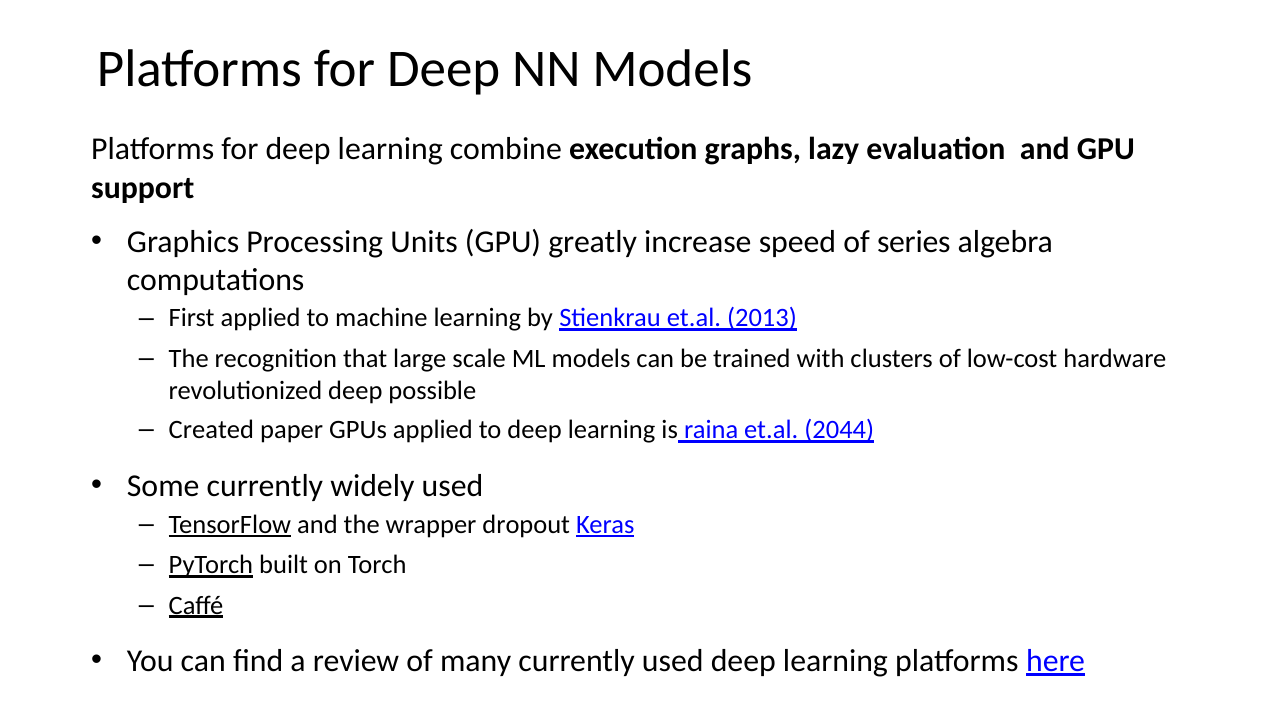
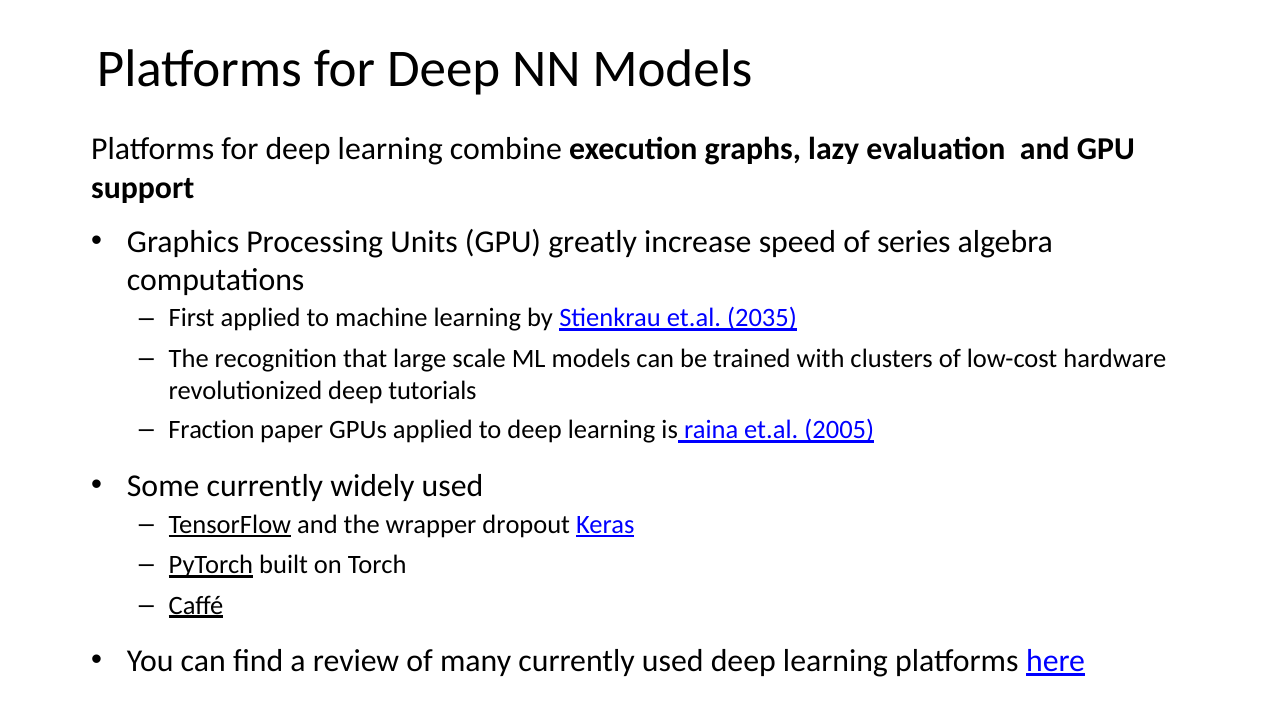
2013: 2013 -> 2035 (762, 318)
possible: possible -> tutorials (432, 391)
Created: Created -> Fraction (212, 430)
2044: 2044 -> 2005 (839, 430)
